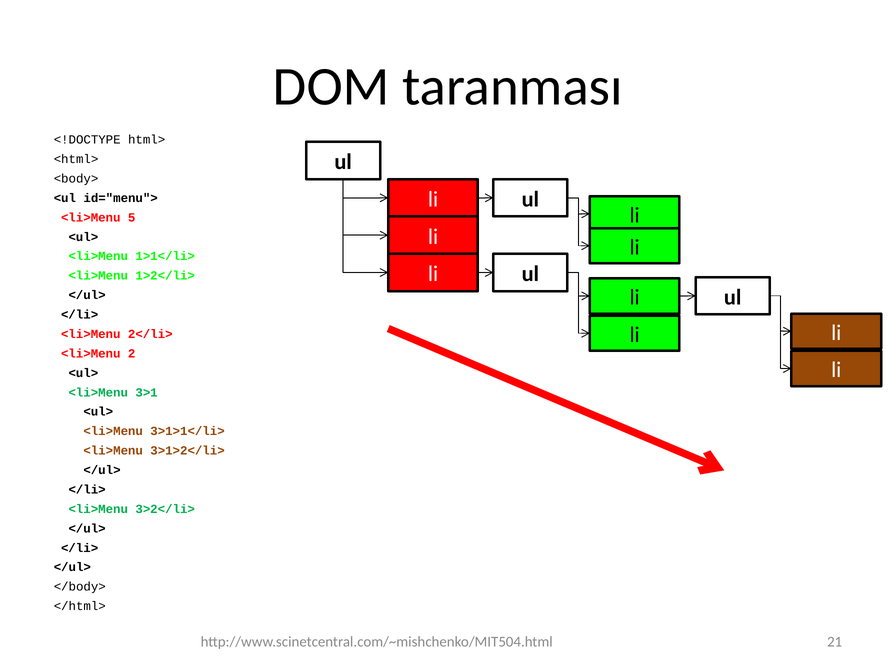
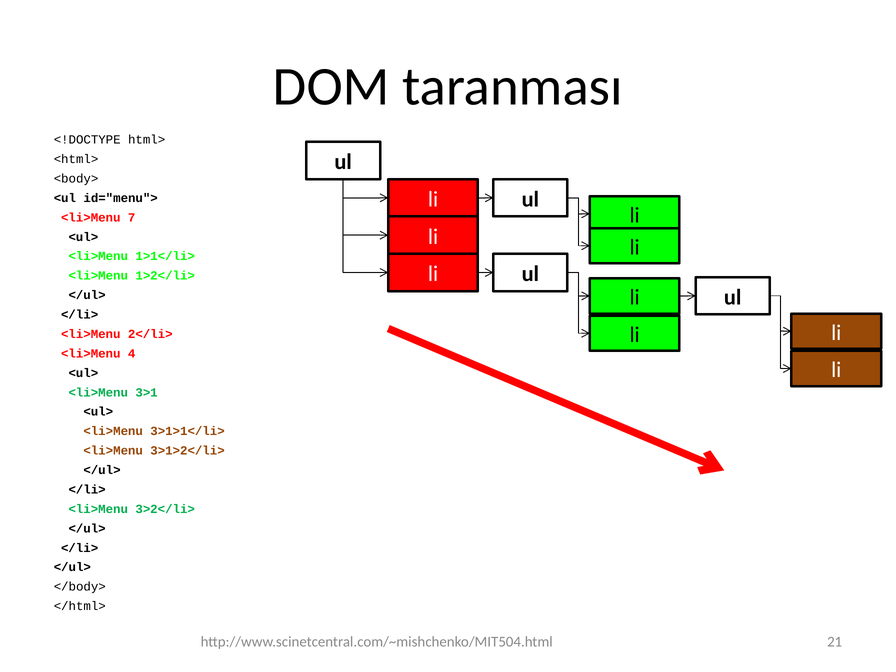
5: 5 -> 7 (132, 217)
2: 2 -> 4 (132, 354)
